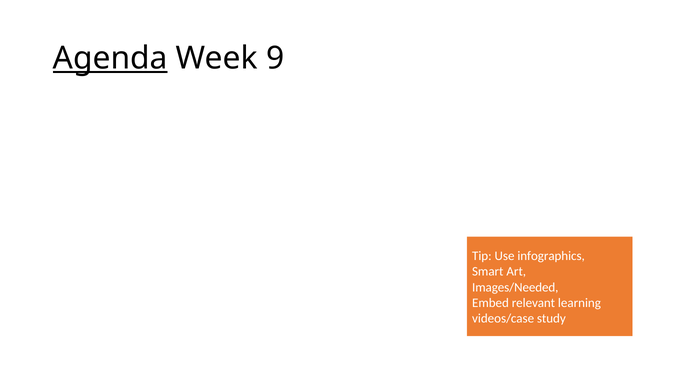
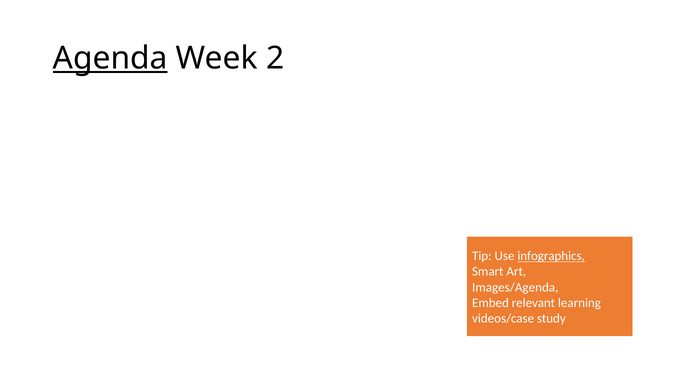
9: 9 -> 2 (275, 58)
infographics underline: none -> present (551, 256)
Images/Needed: Images/Needed -> Images/Agenda (515, 288)
